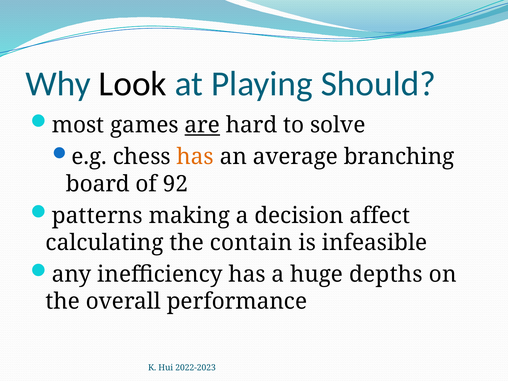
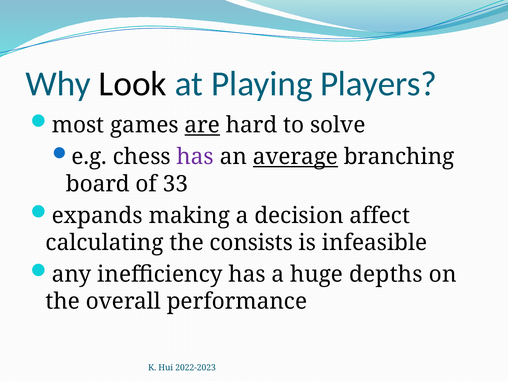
Should: Should -> Players (378, 84)
has colour: orange -> purple (195, 157)
average underline: none -> present (295, 157)
92: 92 -> 33 (175, 184)
patterns: patterns -> expands (97, 216)
contain: contain -> consists (251, 243)
